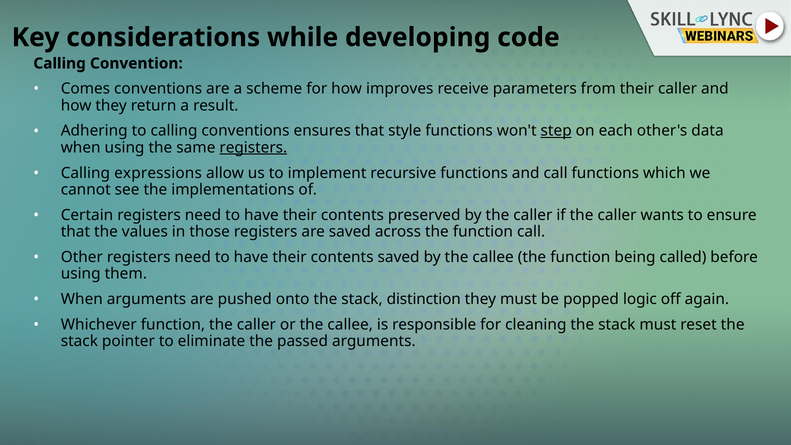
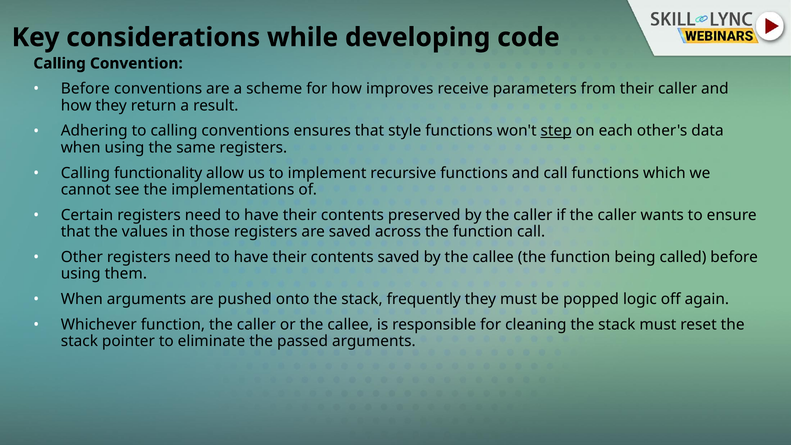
Comes: Comes -> Before (85, 89)
registers underline: present -> none (253, 148)
expressions: expressions -> functionality (158, 173)
distinction: distinction -> frequently (424, 299)
